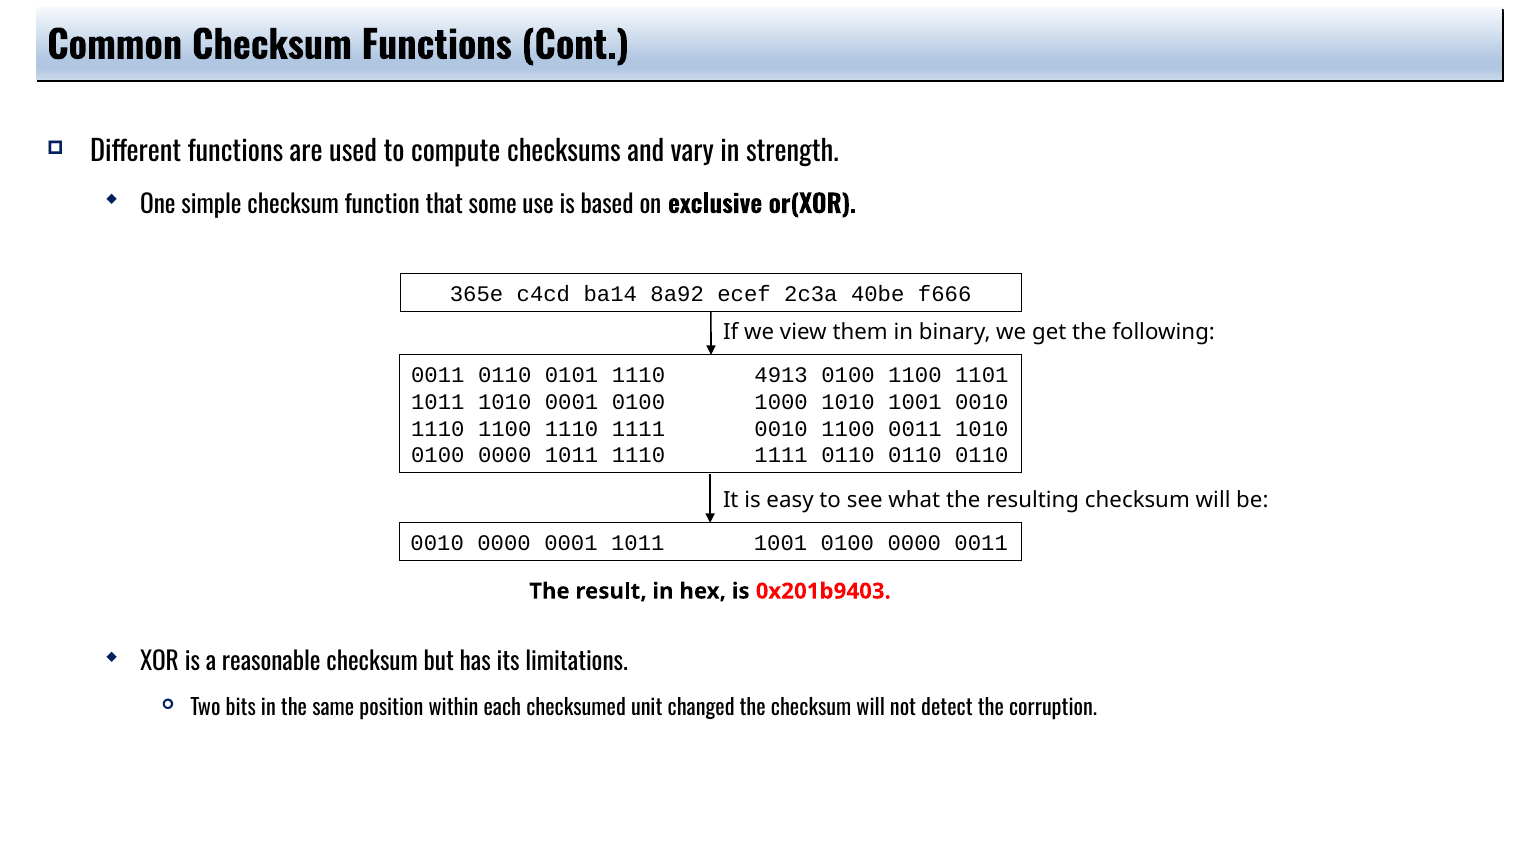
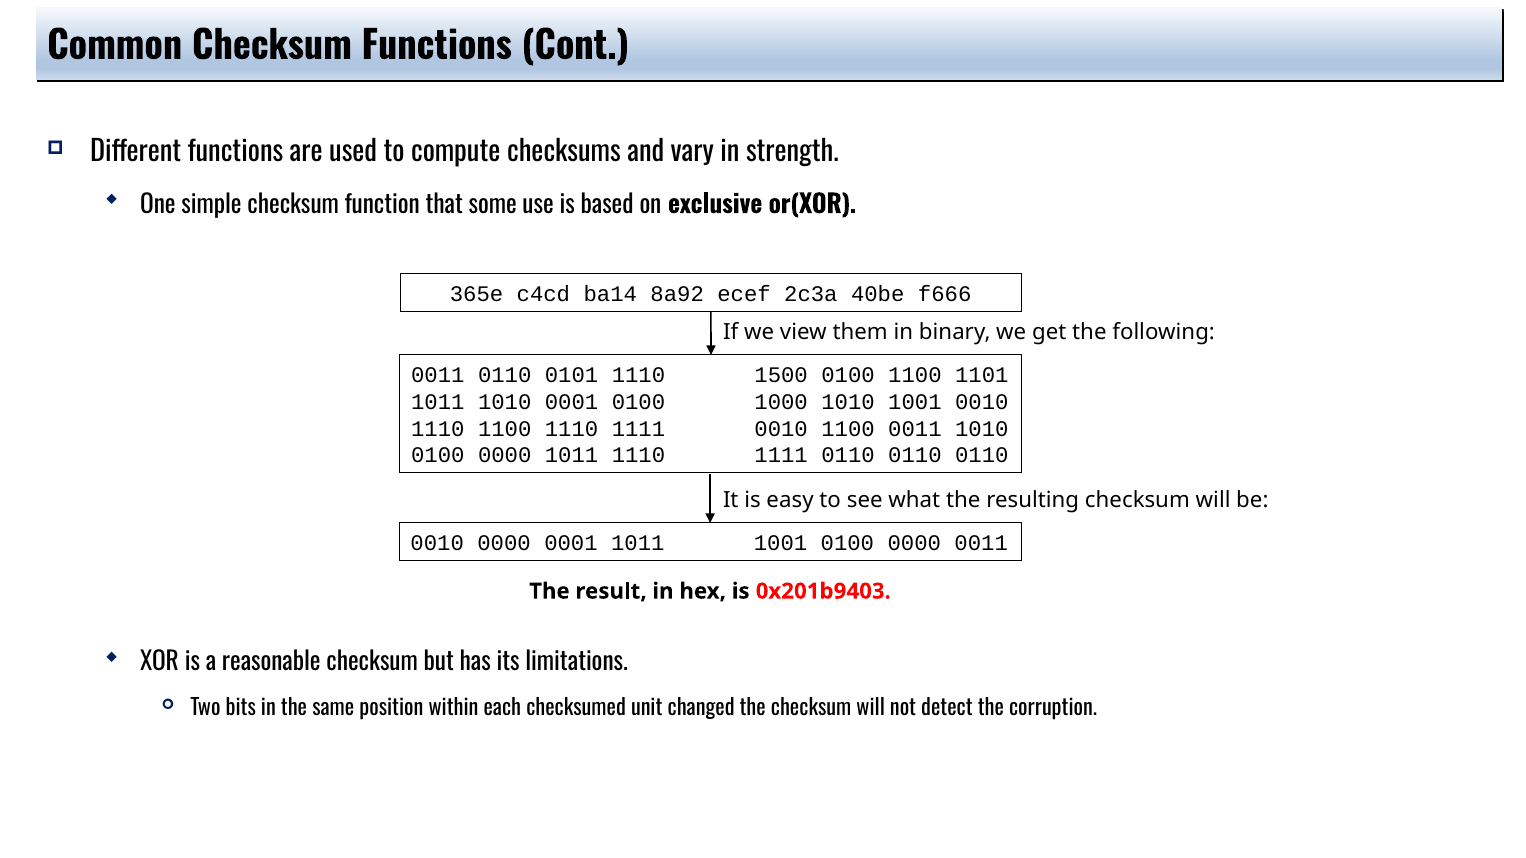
4913: 4913 -> 1500 (781, 376)
